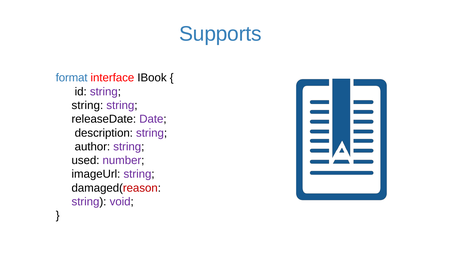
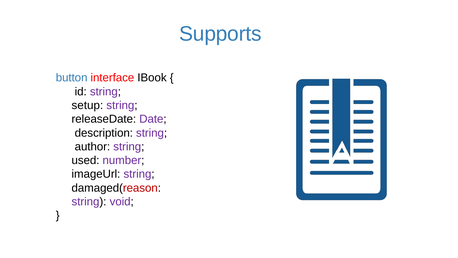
format: format -> button (72, 78)
string: string -> setup (87, 105)
